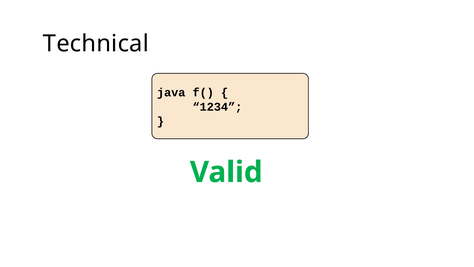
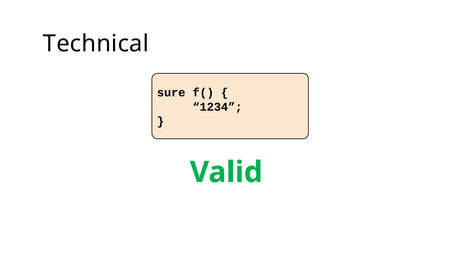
java: java -> sure (171, 93)
